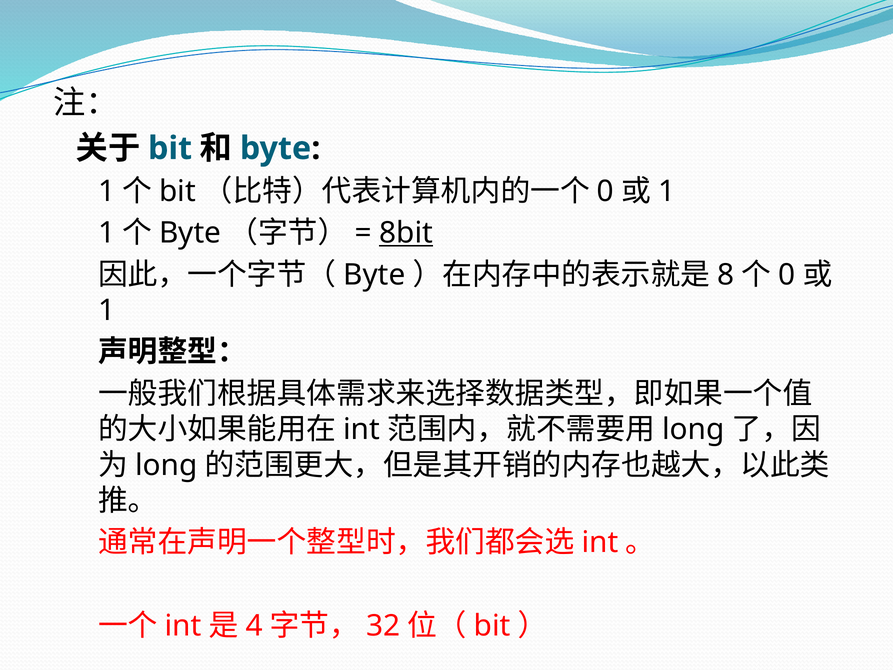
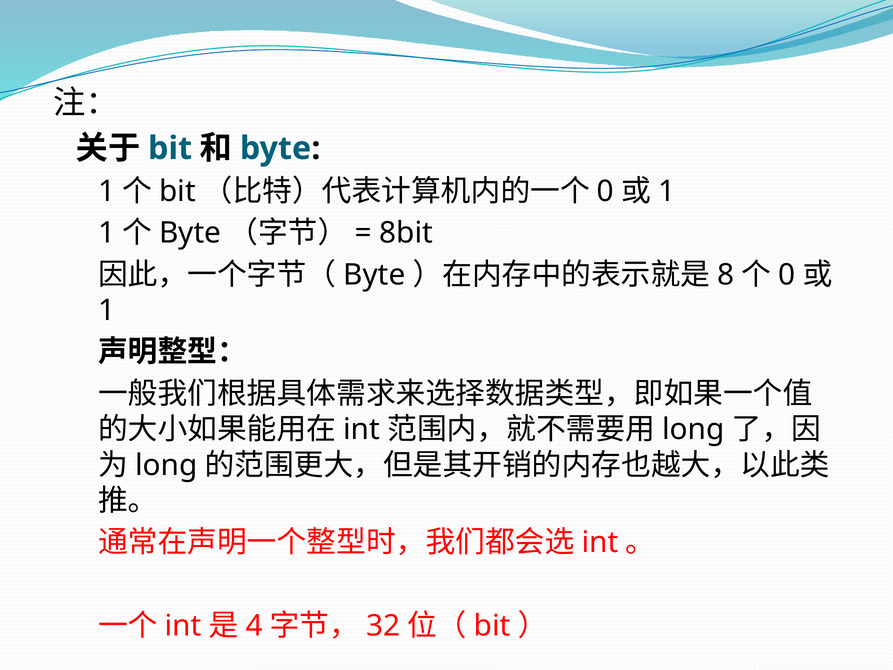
8bit underline: present -> none (406, 233)
